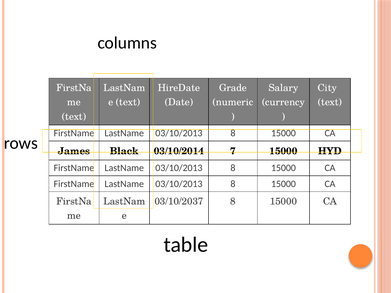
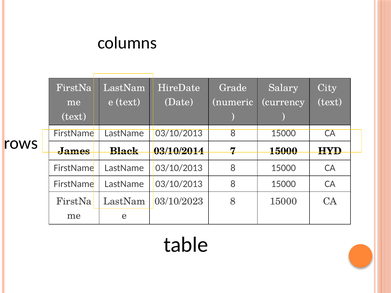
03/10/2037: 03/10/2037 -> 03/10/2023 (179, 202)
